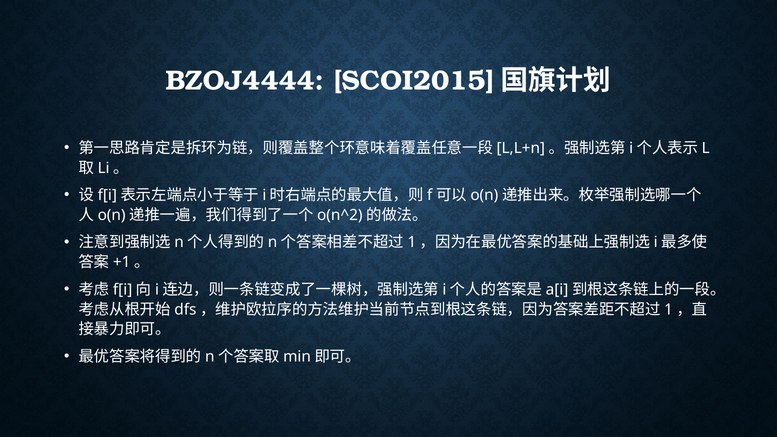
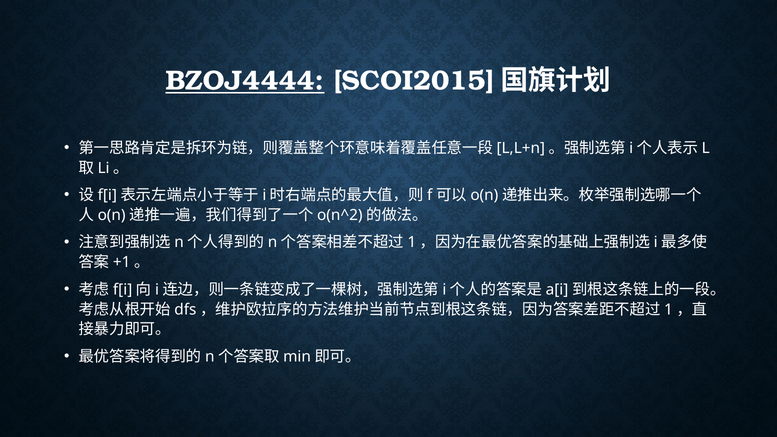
BZOJ4444 underline: none -> present (245, 81)
